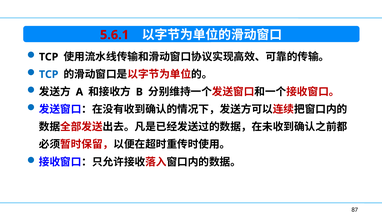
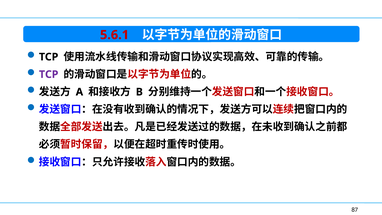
TCP colour: blue -> purple (49, 74)
